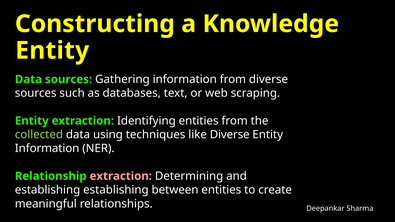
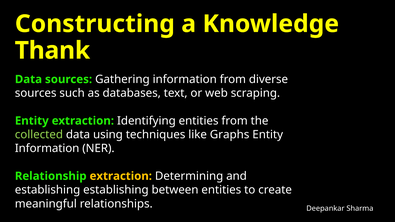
Entity: Entity -> Thank (52, 51)
like Diverse: Diverse -> Graphs (230, 135)
extraction colour: pink -> yellow (121, 176)
